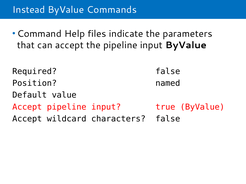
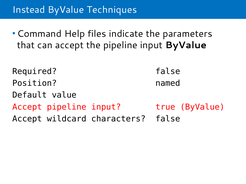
Commands: Commands -> Techniques (112, 10)
